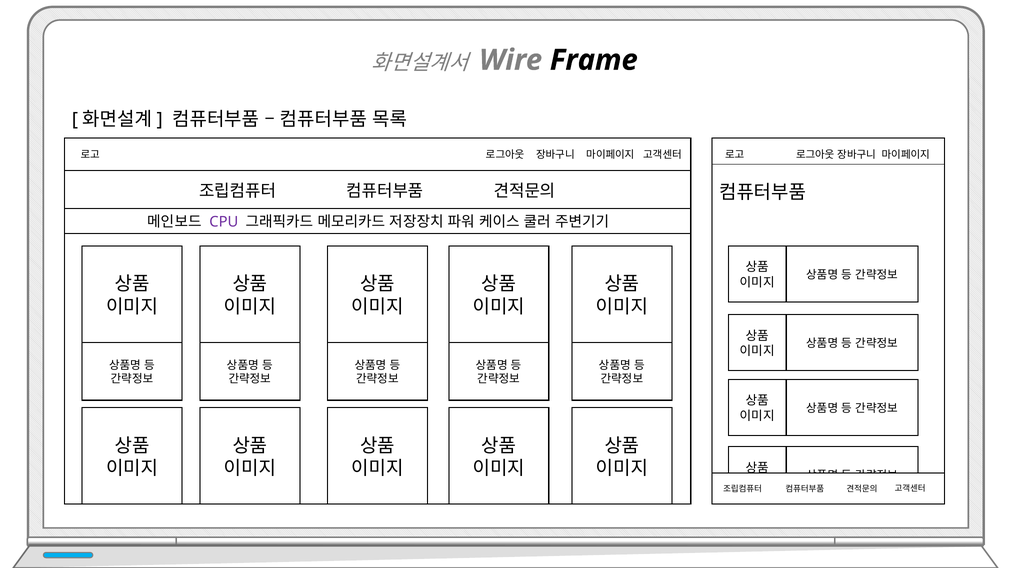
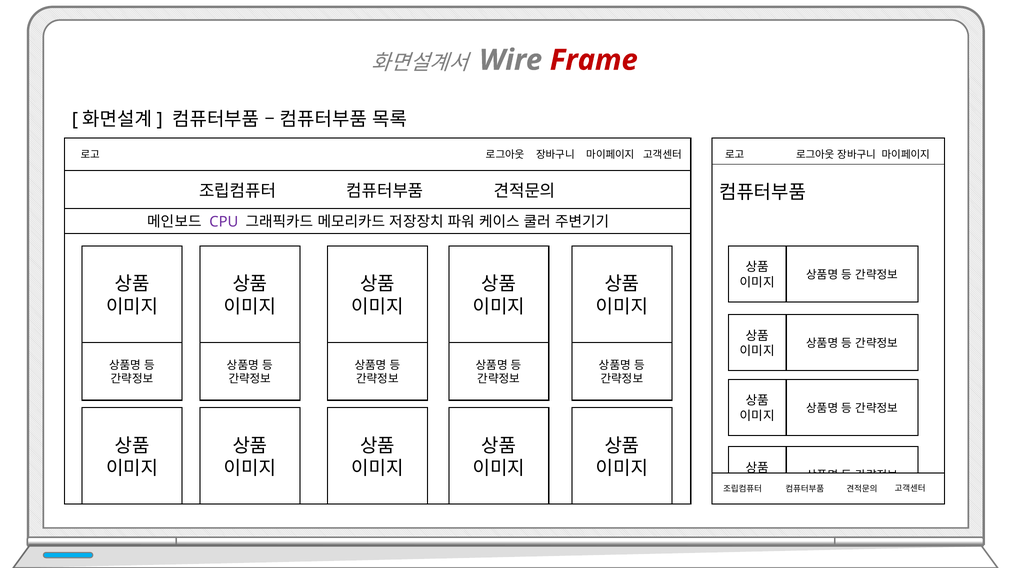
Frame colour: black -> red (594, 60)
